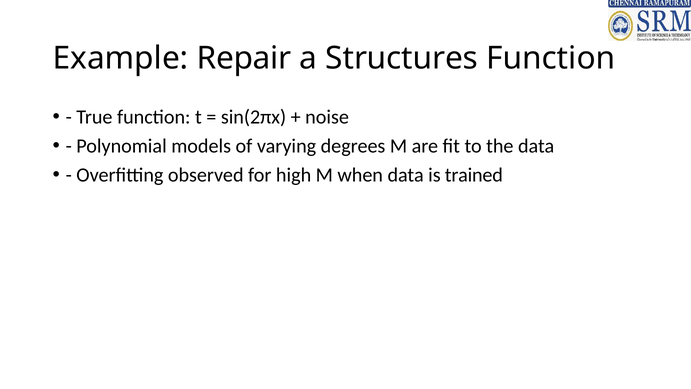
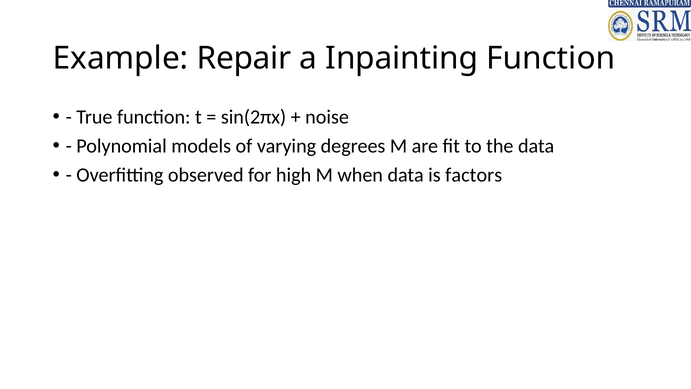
Structures: Structures -> Inpainting (402, 58)
trained: trained -> factors (474, 175)
